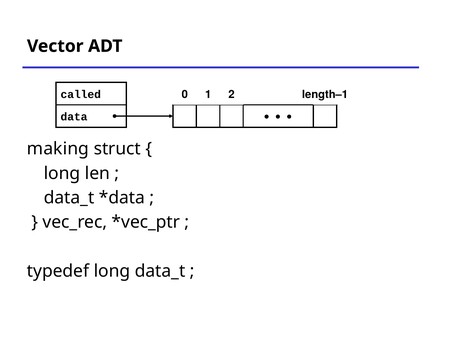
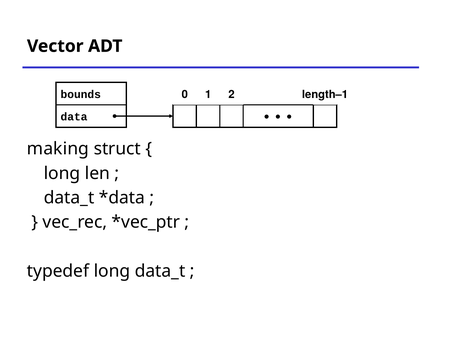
called: called -> bounds (81, 94)
